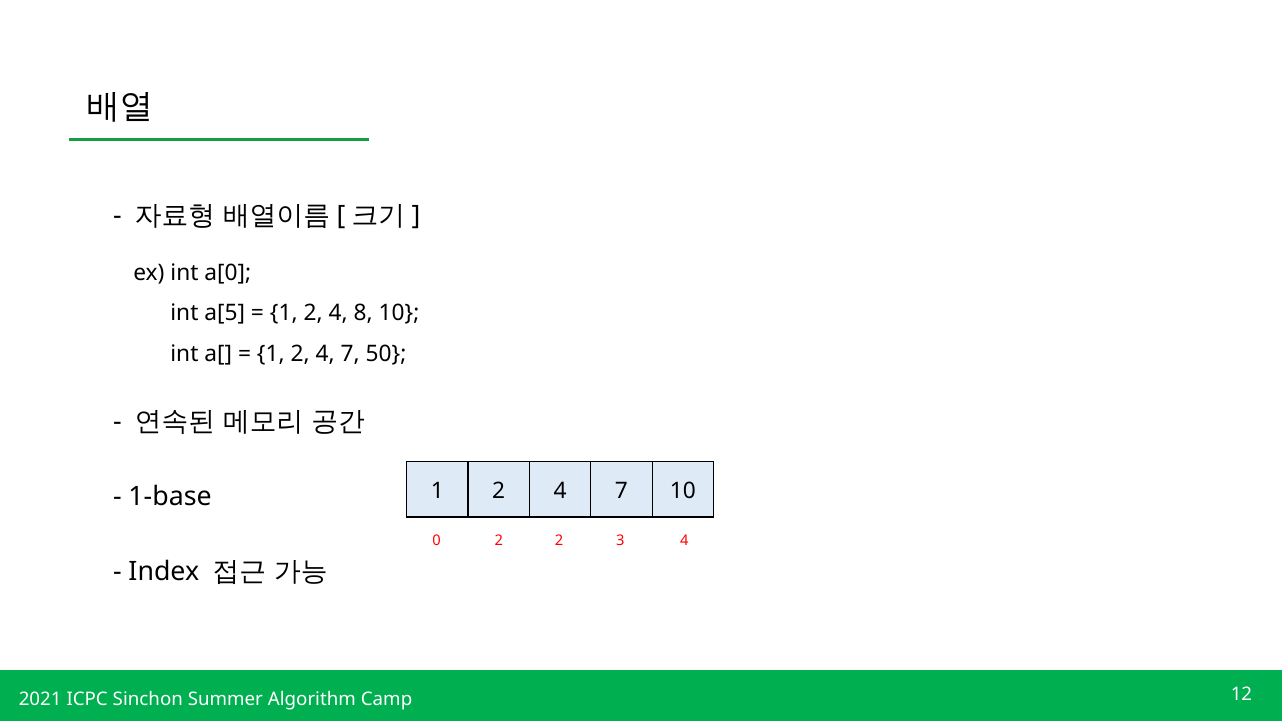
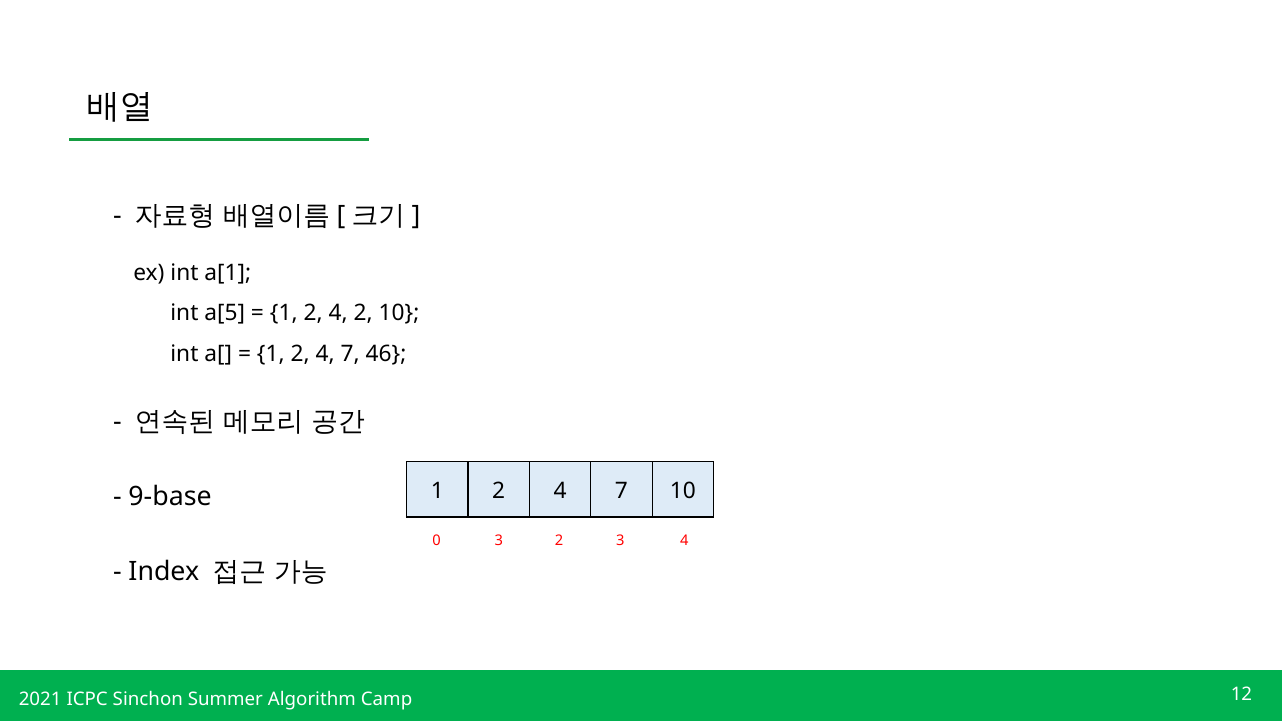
a[0: a[0 -> a[1 (228, 273)
4 8: 8 -> 2 (363, 313)
50: 50 -> 46 (386, 354)
1-base: 1-base -> 9-base (170, 497)
0 2: 2 -> 3 (499, 540)
